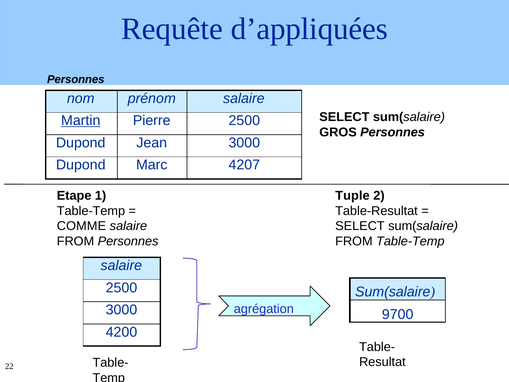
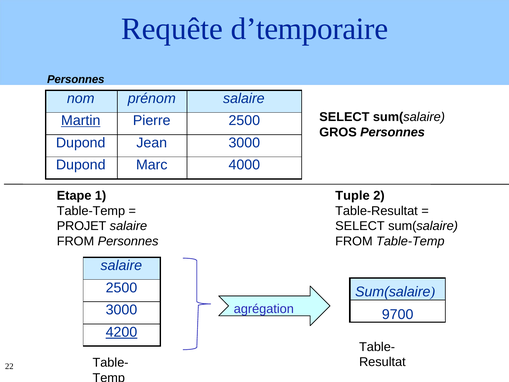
d’appliquées: d’appliquées -> d’temporaire (309, 29)
4207: 4207 -> 4000 (244, 165)
COMME: COMME -> PROJET (82, 226)
4200 underline: none -> present (121, 332)
